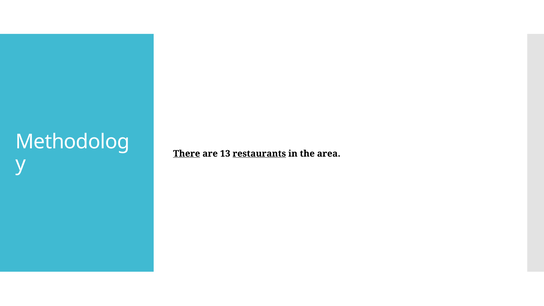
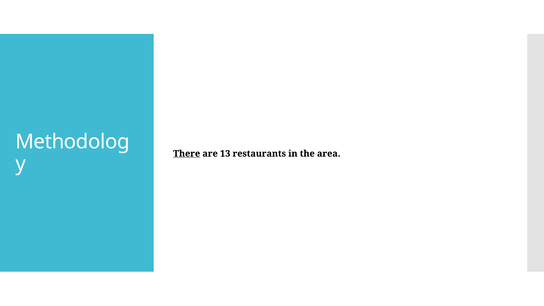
restaurants underline: present -> none (259, 154)
